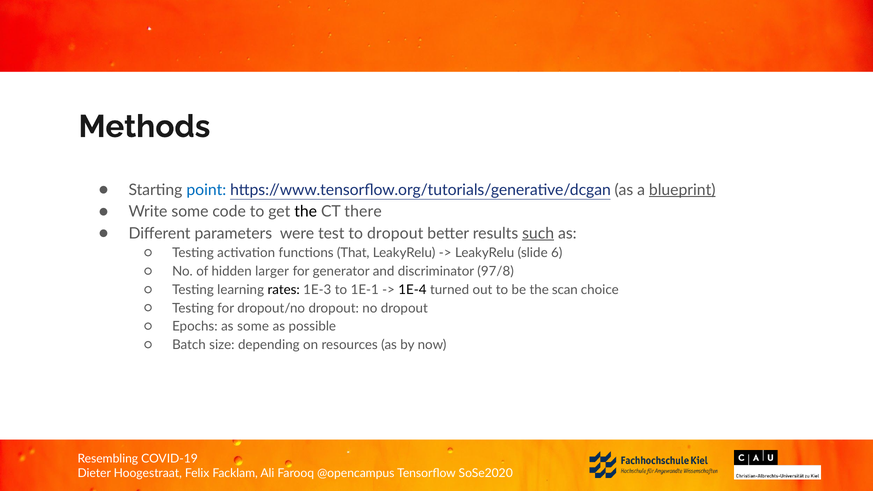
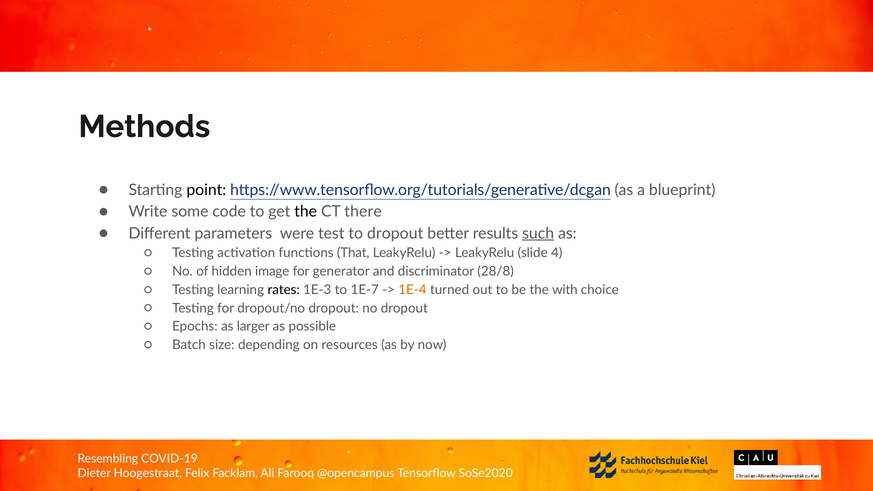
point colour: blue -> black (206, 190)
blueprint underline: present -> none (682, 190)
6: 6 -> 4 (557, 253)
larger: larger -> image (272, 271)
97/8: 97/8 -> 28/8 (496, 271)
1E-1: 1E-1 -> 1E-7 (365, 290)
1E-4 colour: black -> orange (412, 290)
scan: scan -> with (565, 290)
as some: some -> larger (253, 327)
